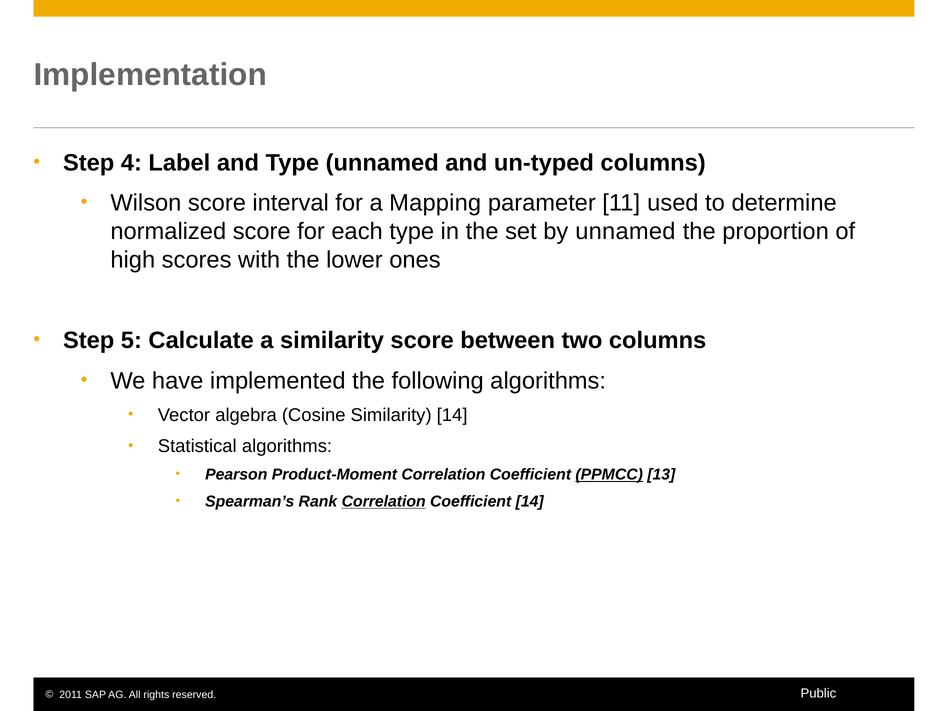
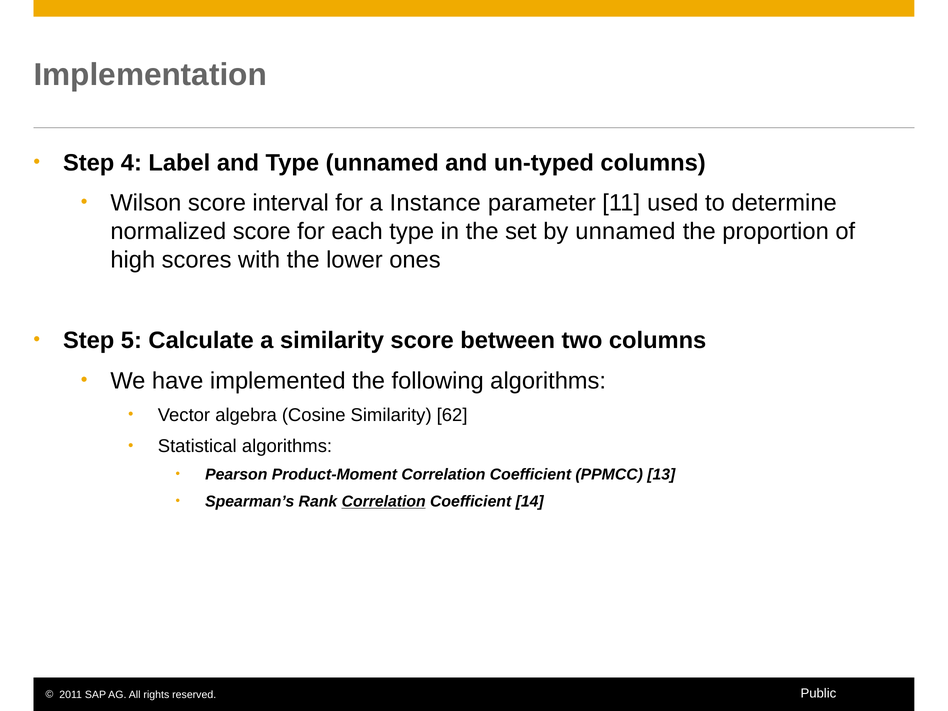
Mapping: Mapping -> Instance (435, 203)
Similarity 14: 14 -> 62 (452, 415)
PPMCC underline: present -> none (609, 475)
